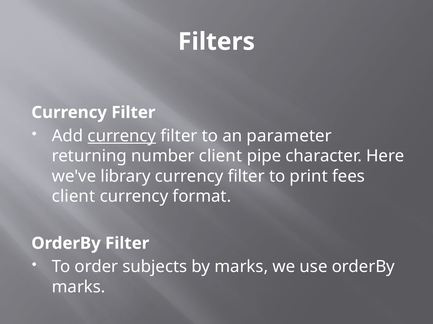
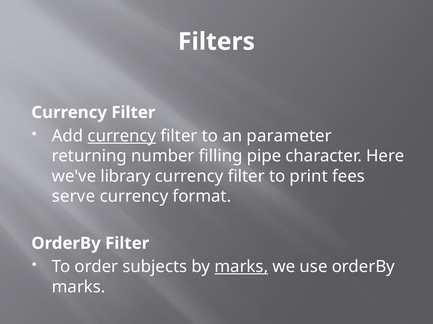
number client: client -> filling (221, 156)
client: client -> serve (74, 197)
marks underline: none -> present (241, 267)
